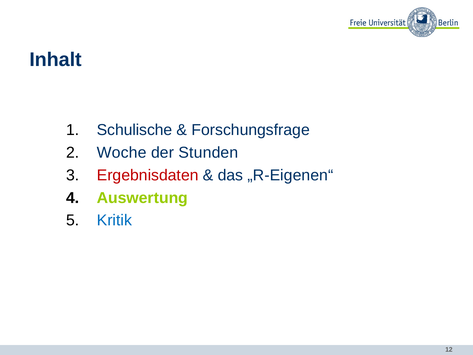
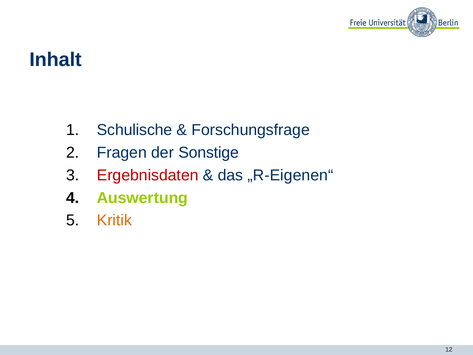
Woche: Woche -> Fragen (122, 153)
Stunden: Stunden -> Sonstige (209, 153)
Kritik colour: blue -> orange (114, 220)
